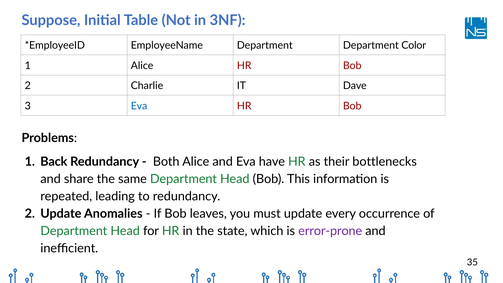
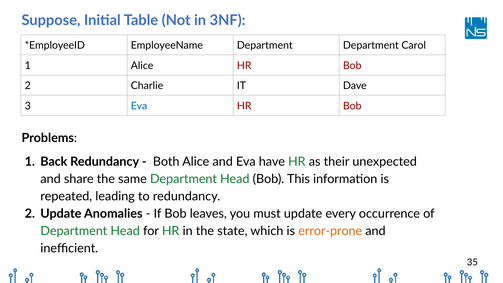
Color: Color -> Carol (414, 45)
bottlenecks: bottlenecks -> unexpected (385, 162)
error-prone colour: purple -> orange (330, 231)
